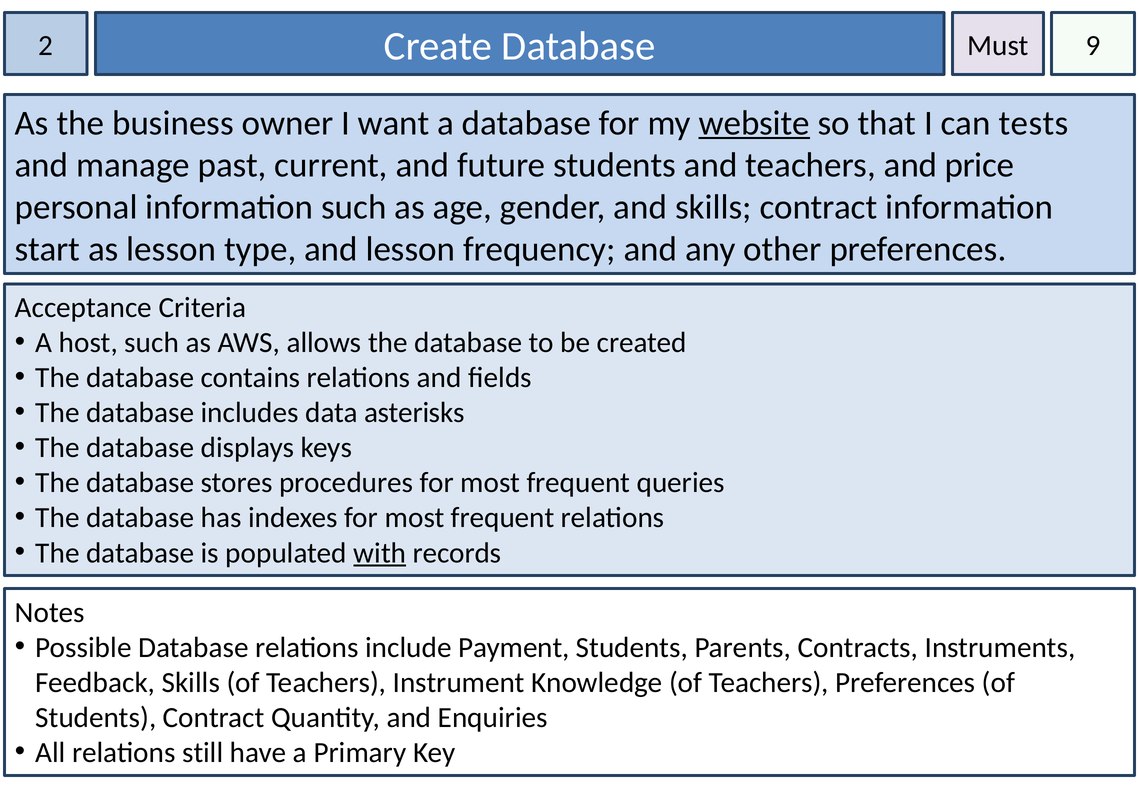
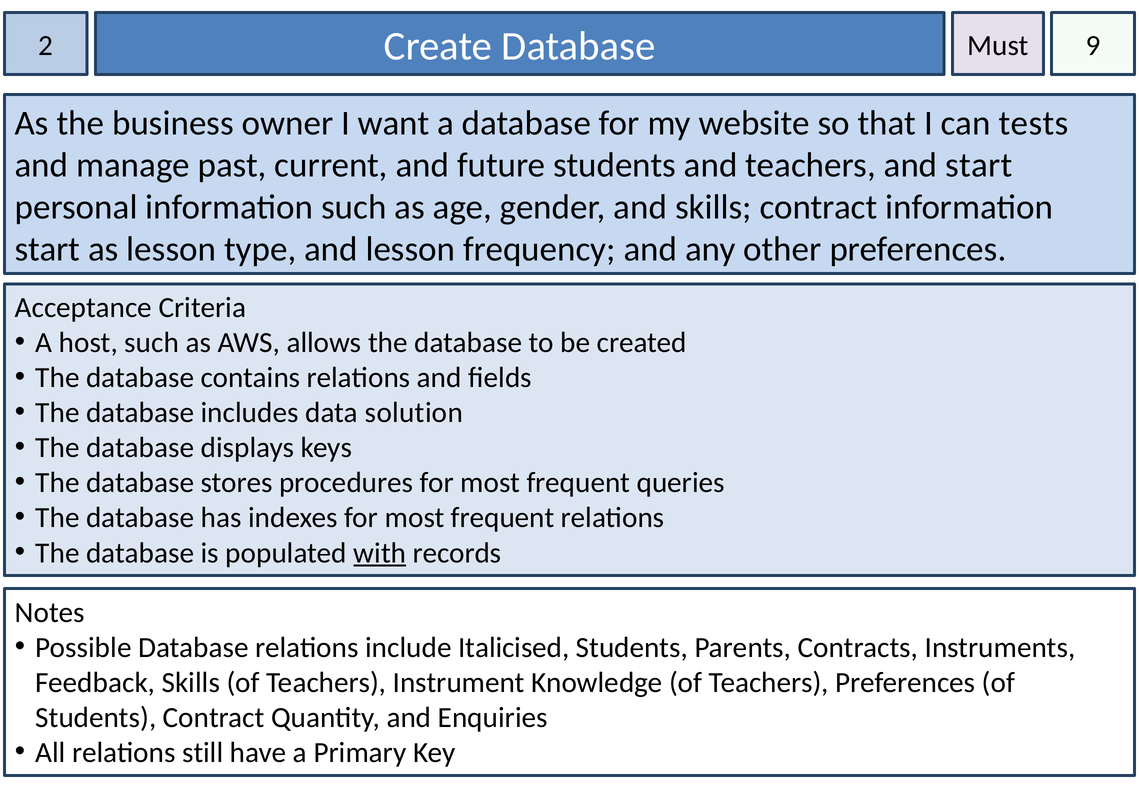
website underline: present -> none (754, 123)
and price: price -> start (979, 165)
asterisks: asterisks -> solution (414, 413)
Payment: Payment -> Italicised (514, 648)
